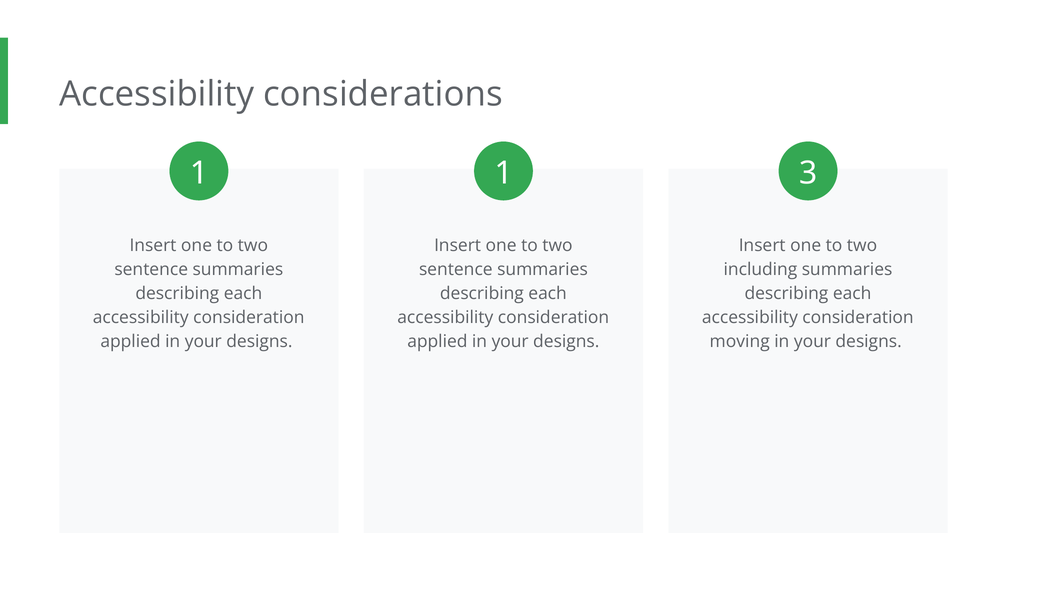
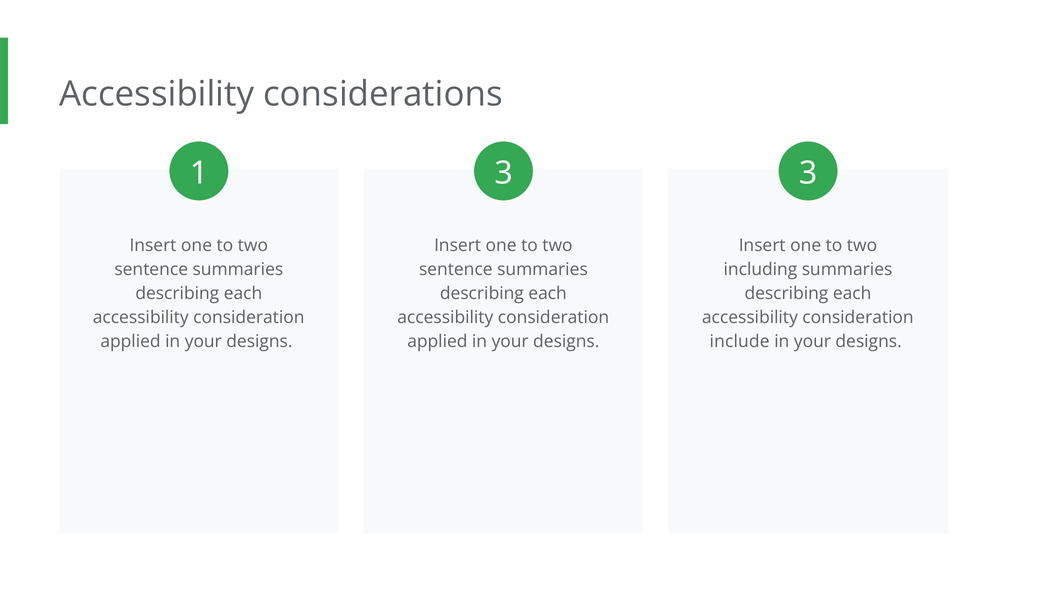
1 1: 1 -> 3 (504, 173)
moving: moving -> include (740, 341)
